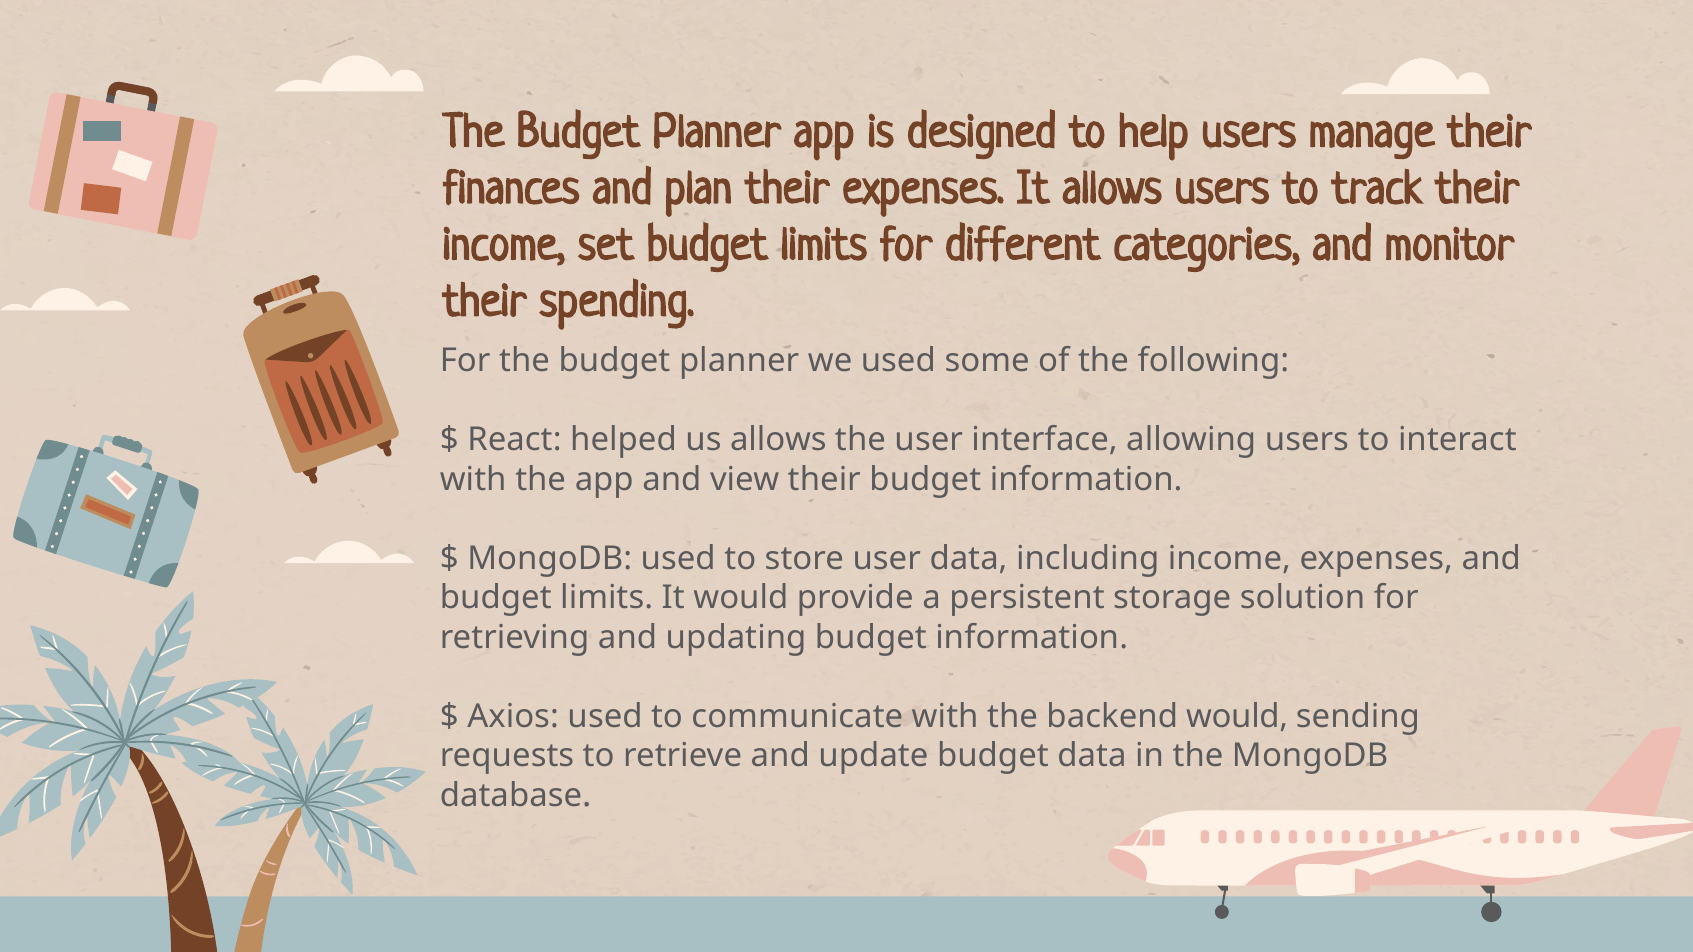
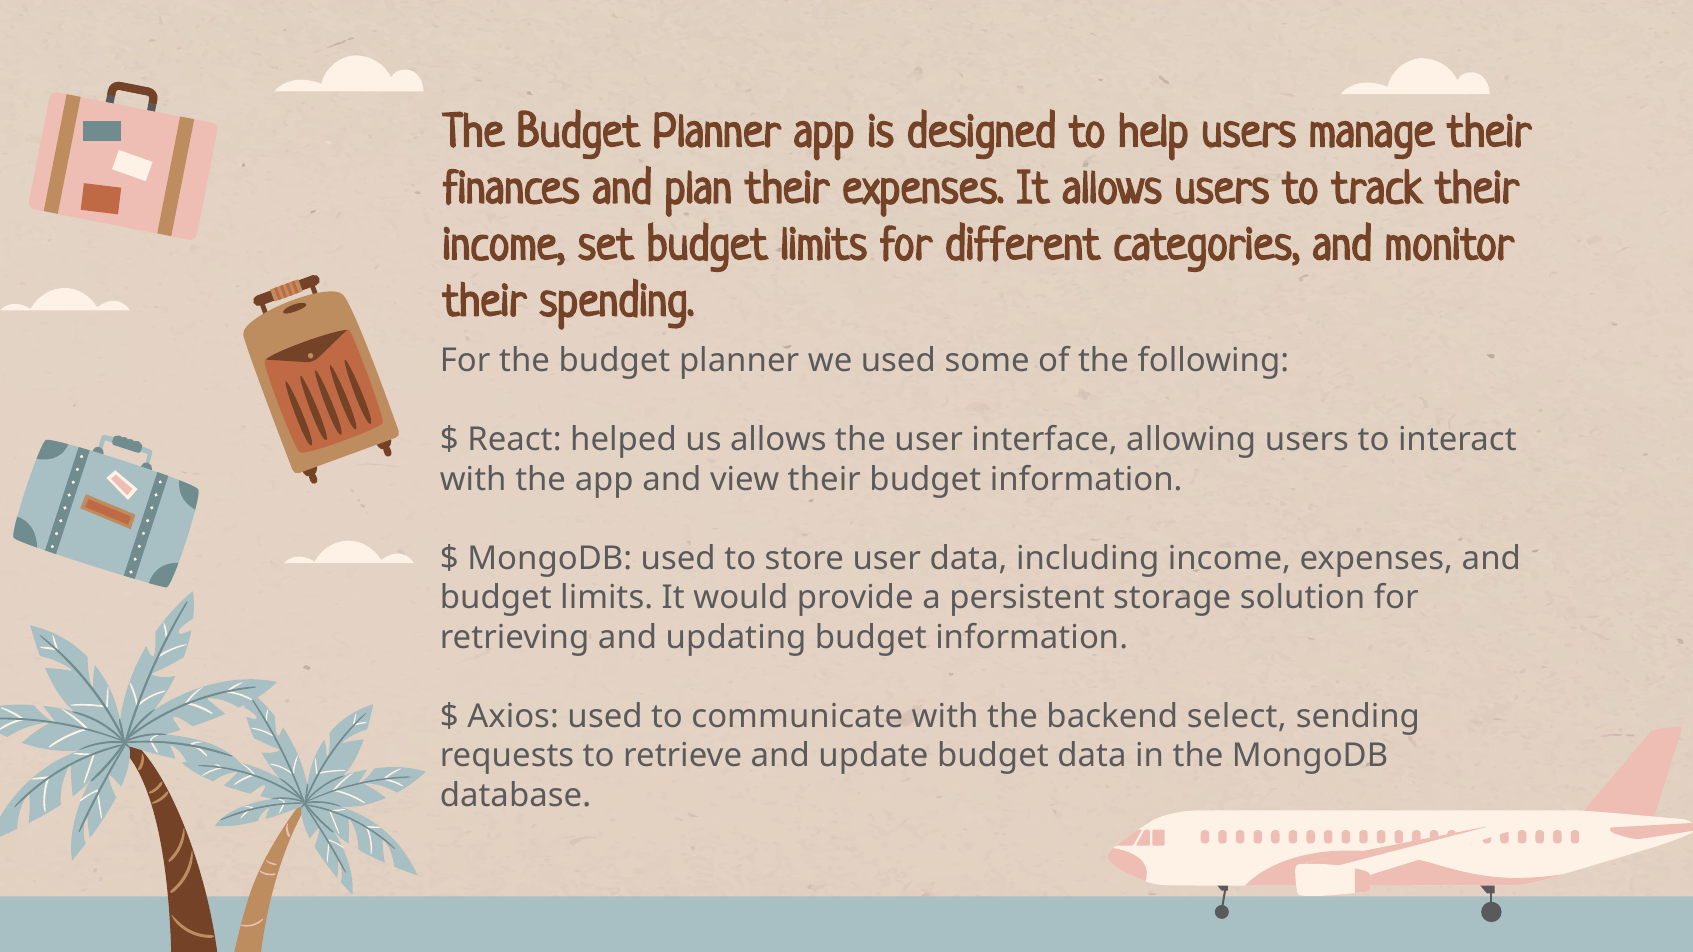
backend would: would -> select (1237, 717)
